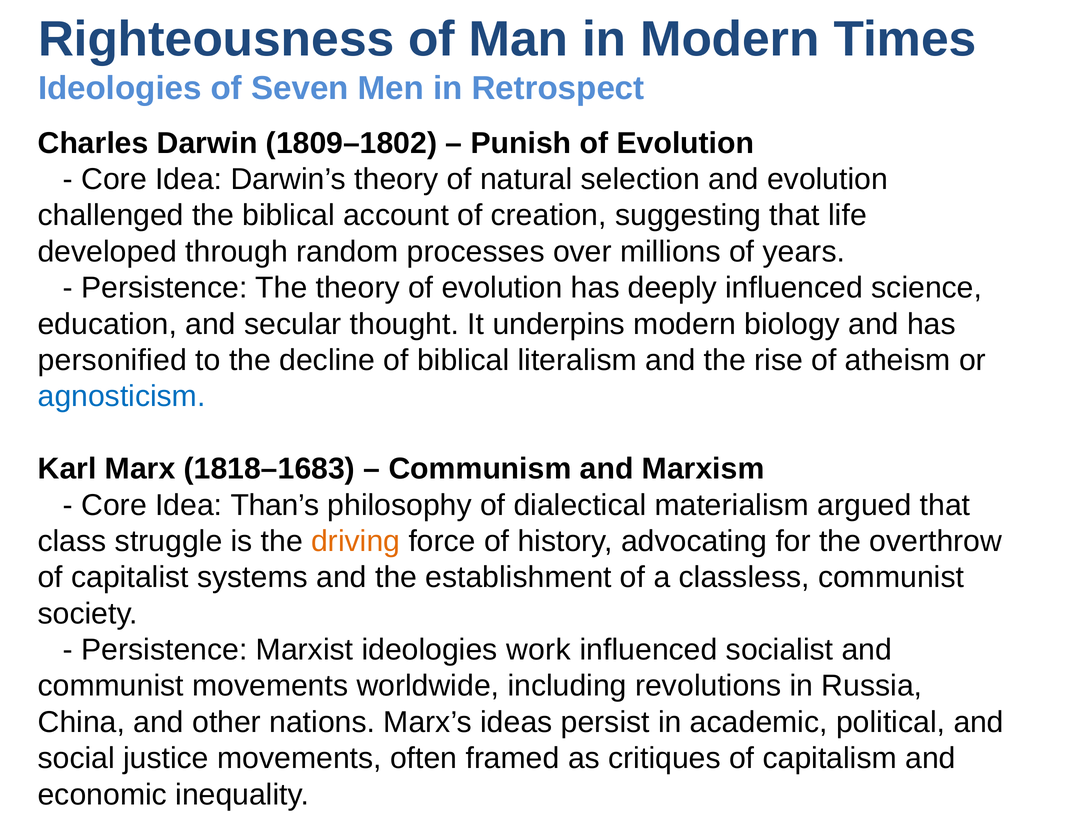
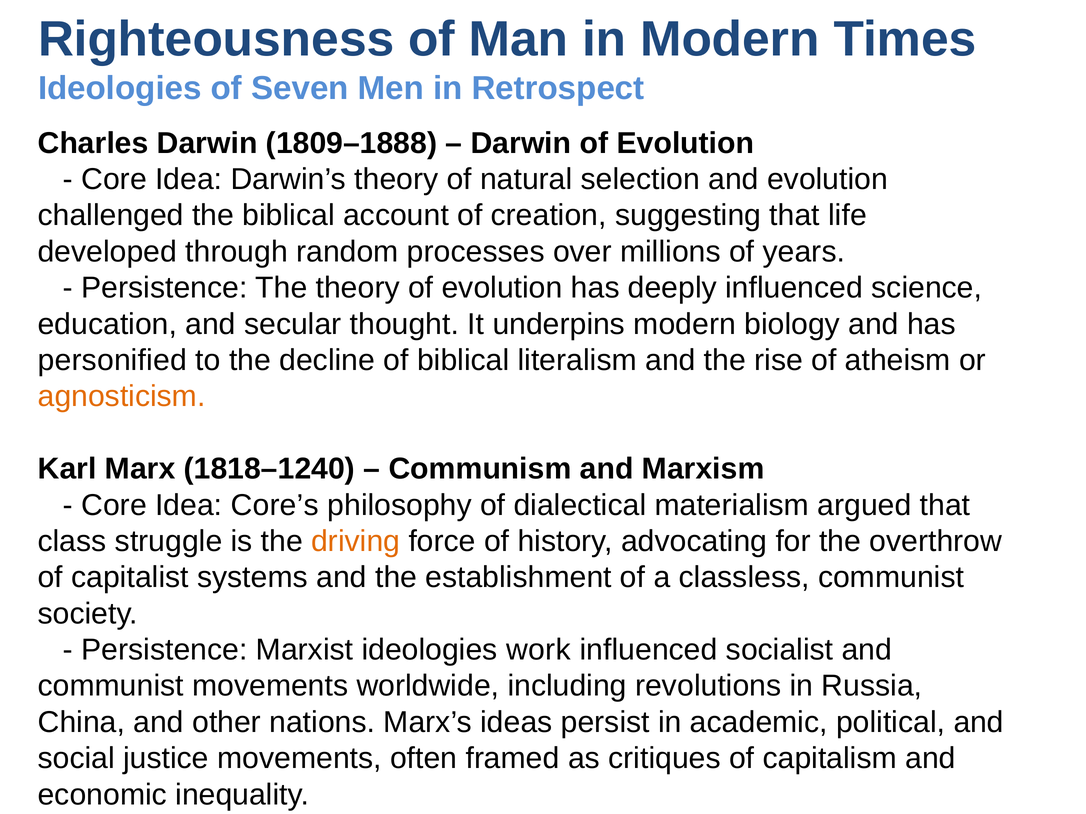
1809–1802: 1809–1802 -> 1809–1888 (352, 143)
Punish: Punish -> Darwin (521, 143)
agnosticism colour: blue -> orange (122, 397)
1818–1683: 1818–1683 -> 1818–1240 (269, 469)
Than’s: Than’s -> Core’s (275, 505)
